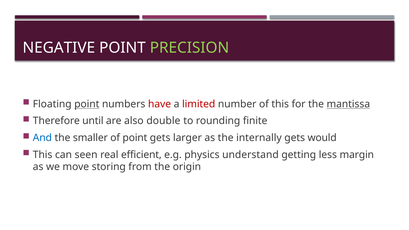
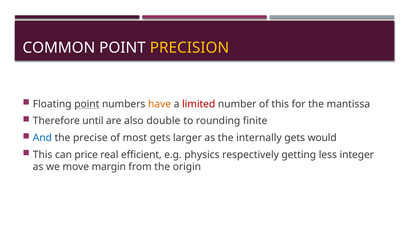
NEGATIVE: NEGATIVE -> COMMON (59, 48)
PRECISION colour: light green -> yellow (189, 48)
have colour: red -> orange (160, 104)
mantissa underline: present -> none (348, 104)
smaller: smaller -> precise (90, 138)
of point: point -> most (135, 138)
seen: seen -> price (86, 155)
understand: understand -> respectively (251, 155)
margin: margin -> integer (357, 155)
storing: storing -> margin (109, 167)
